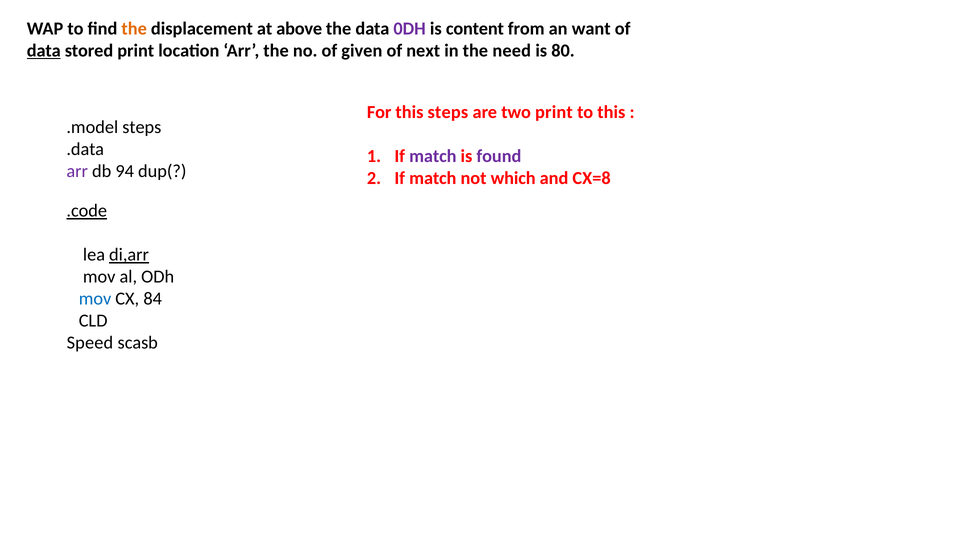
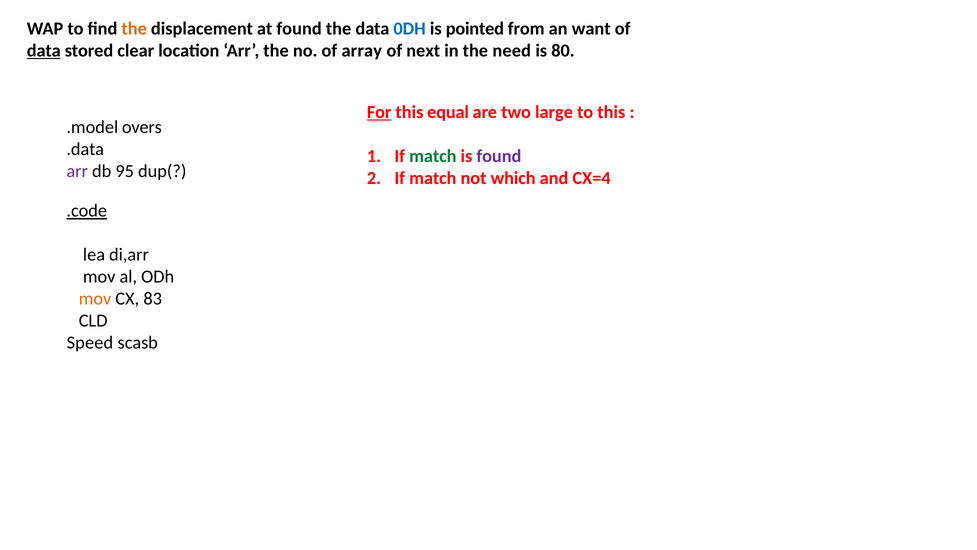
at above: above -> found (299, 29)
0DH colour: purple -> blue (410, 29)
content: content -> pointed (475, 29)
stored print: print -> clear (136, 51)
given: given -> array (362, 51)
For underline: none -> present (379, 112)
this steps: steps -> equal (448, 112)
two print: print -> large (554, 112)
.model steps: steps -> overs (142, 127)
match colour: purple -> green (433, 156)
94: 94 -> 95 (125, 171)
CX=8: CX=8 -> CX=4 (592, 178)
di,arr underline: present -> none (129, 255)
mov colour: blue -> orange (95, 299)
84: 84 -> 83 (153, 299)
